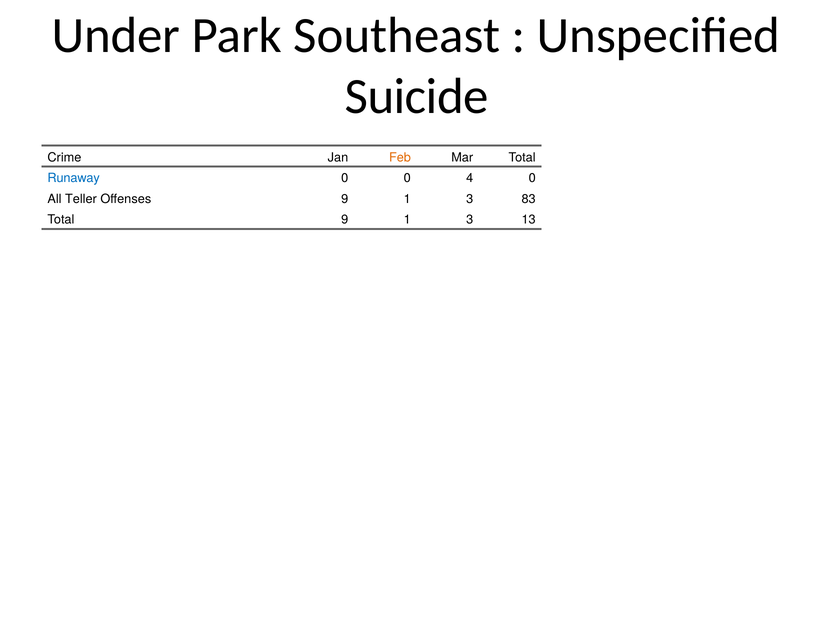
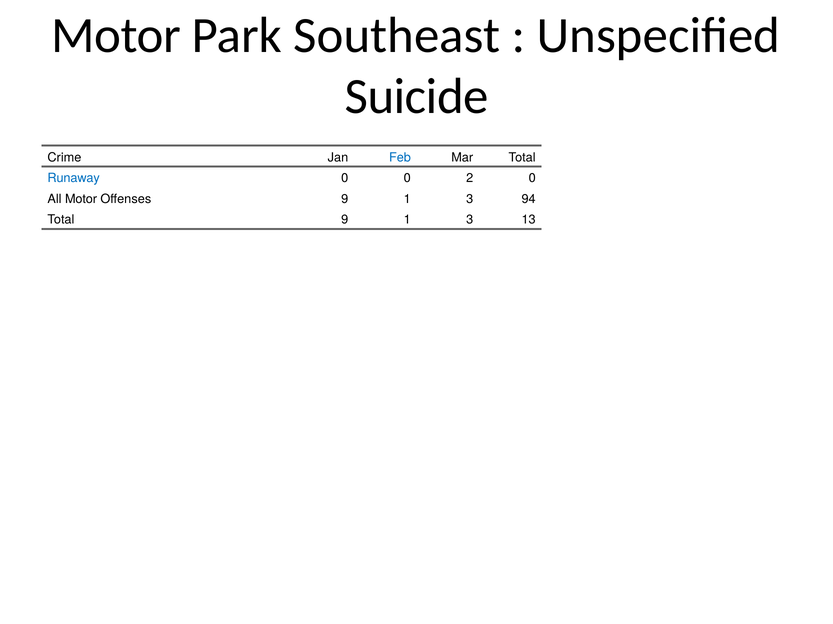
Under: Under -> Motor (116, 35)
Feb colour: orange -> blue (400, 158)
4: 4 -> 2 (470, 178)
All Teller: Teller -> Motor (81, 199)
83: 83 -> 94 (529, 199)
